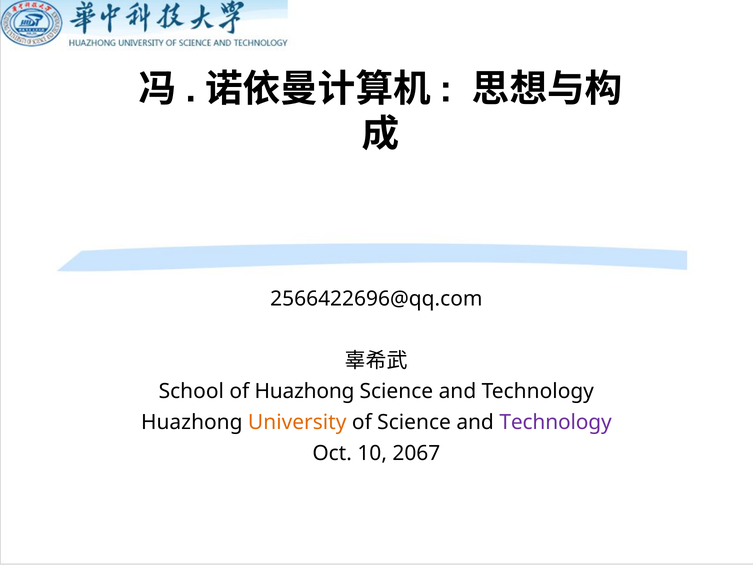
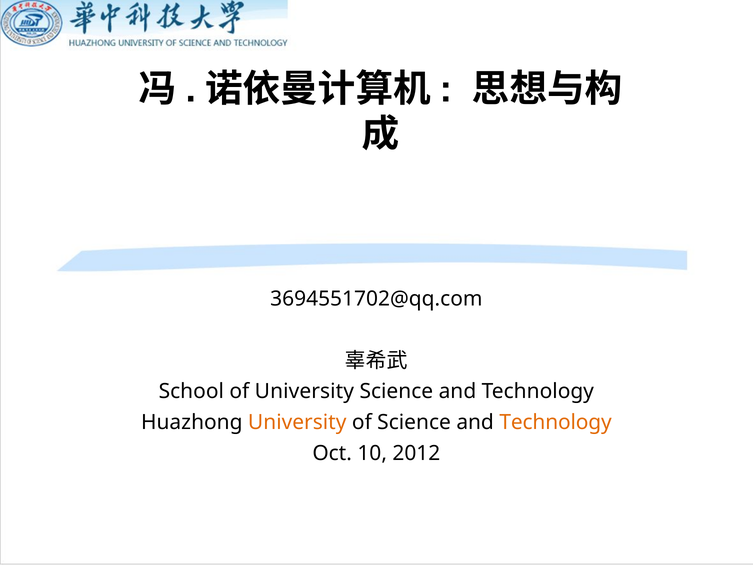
2566422696@qq.com: 2566422696@qq.com -> 3694551702@qq.com (376, 299)
of Huazhong: Huazhong -> University (304, 391)
Technology colour: purple -> orange (556, 422)
2067: 2067 -> 2012 (416, 453)
